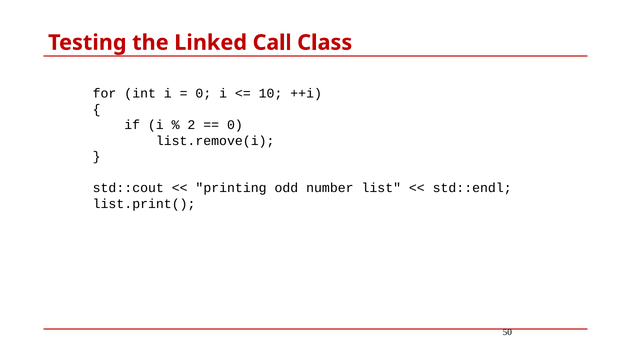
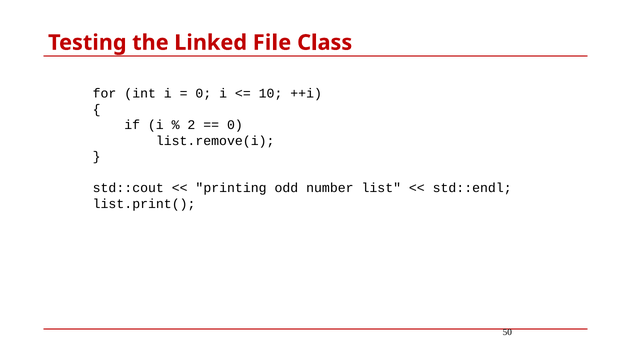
Call: Call -> File (272, 43)
